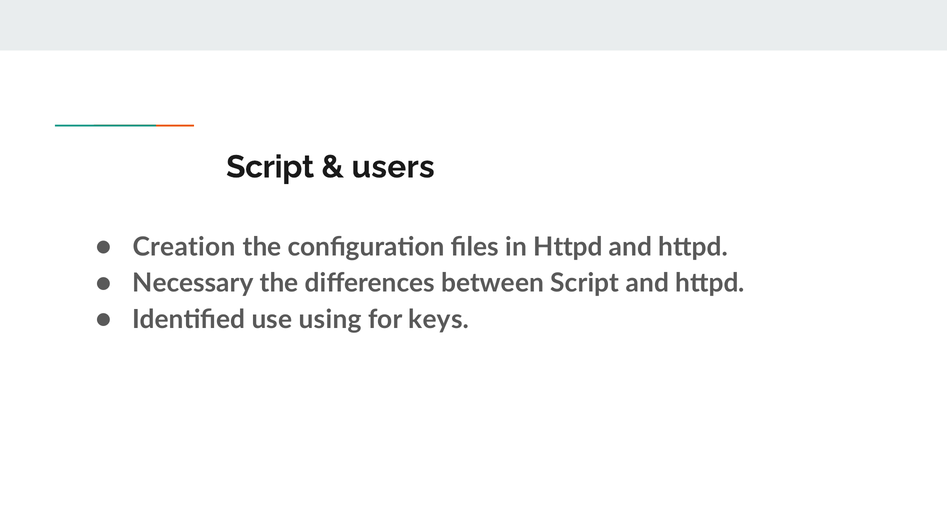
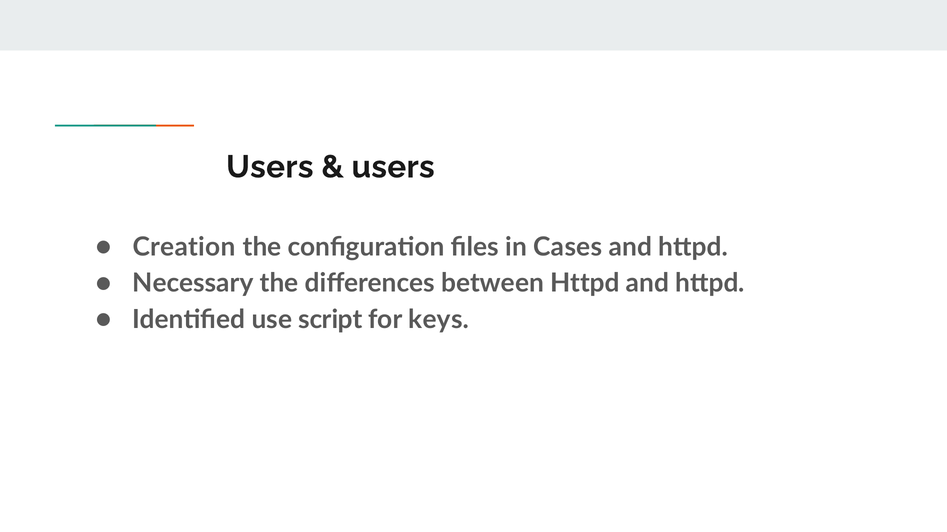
Script: Script -> Users (270, 167)
in Httpd: Httpd -> Cases (568, 247)
between Script: Script -> Httpd (585, 284)
using: using -> script (330, 320)
